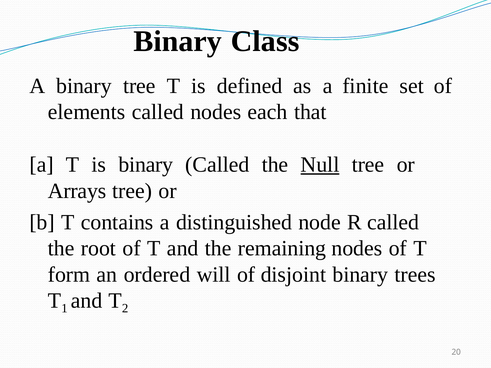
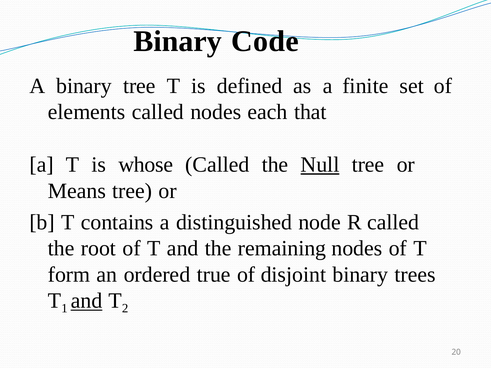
Class: Class -> Code (265, 41)
is binary: binary -> whose (146, 165)
Arrays: Arrays -> Means (77, 191)
will: will -> true (214, 275)
and underline: none -> present (87, 301)
